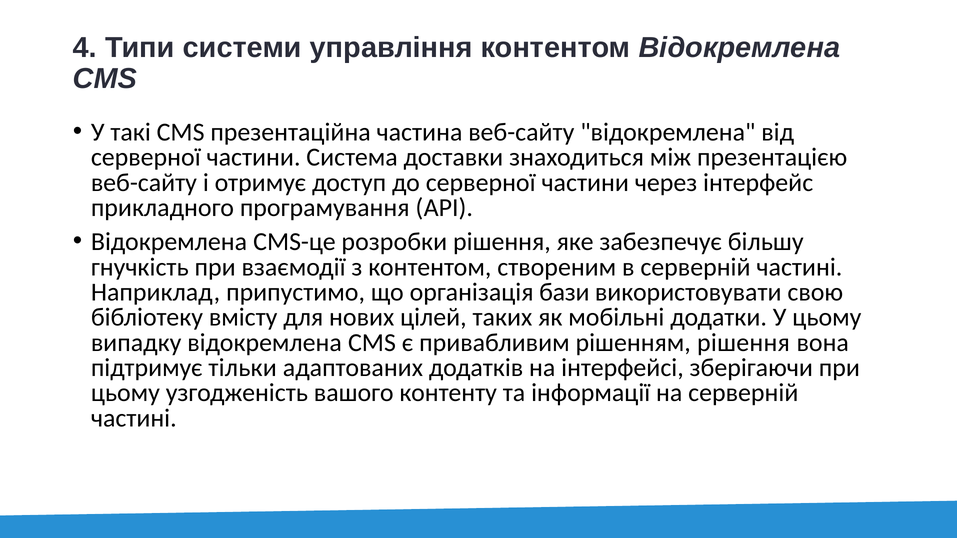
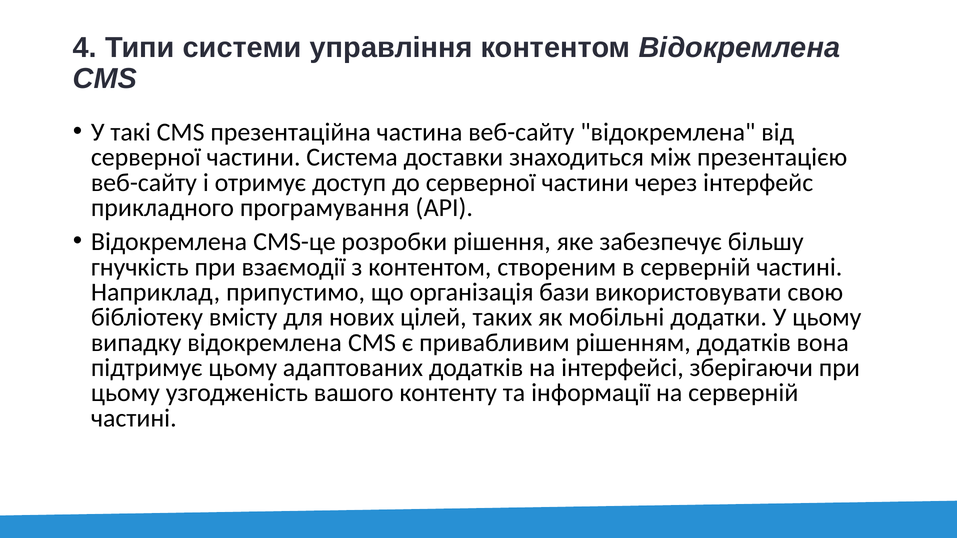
рішенням рішення: рішення -> додатків (744, 343)
підтримує тільки: тільки -> цьому (243, 368)
